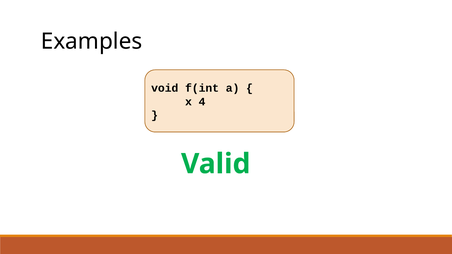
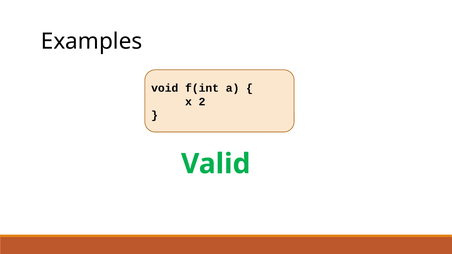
4: 4 -> 2 (202, 102)
